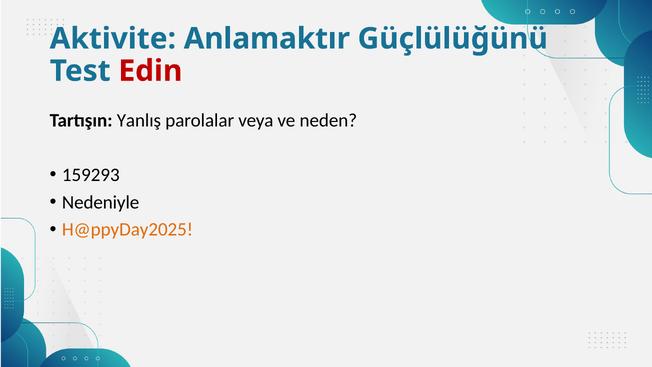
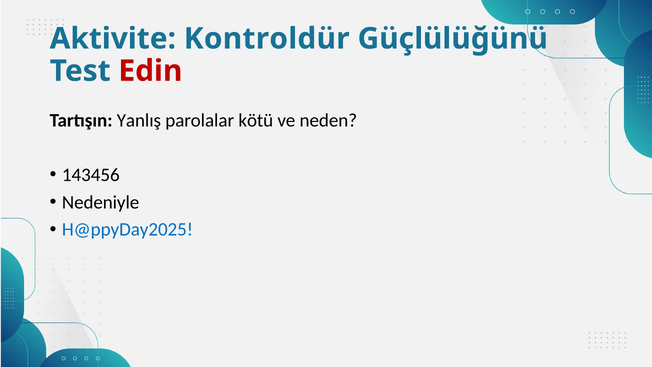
Anlamaktır: Anlamaktır -> Kontroldür (267, 39)
veya: veya -> kötü (256, 120)
159293: 159293 -> 143456 (91, 175)
H@ppyDay2025 colour: orange -> blue (127, 229)
